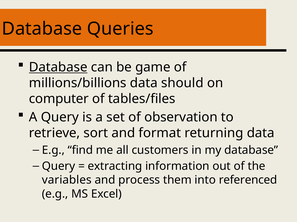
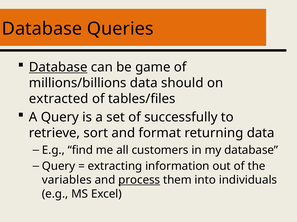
computer: computer -> extracted (59, 99)
observation: observation -> successfully (181, 118)
process underline: none -> present (139, 181)
referenced: referenced -> individuals (248, 181)
